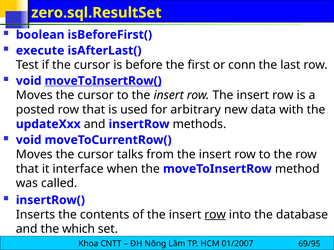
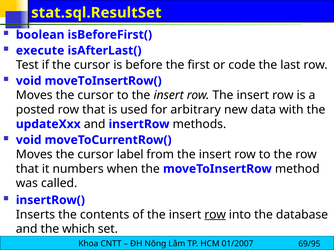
zero.sql.ResultSet: zero.sql.ResultSet -> stat.sql.ResultSet (96, 13)
conn: conn -> code (242, 65)
moveToInsertRow( underline: present -> none (103, 81)
talks: talks -> label (130, 155)
interface: interface -> numbers (78, 169)
